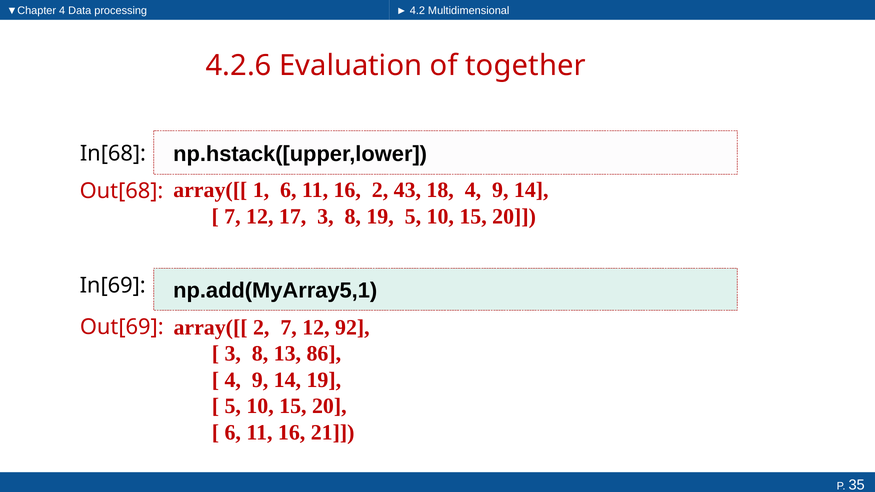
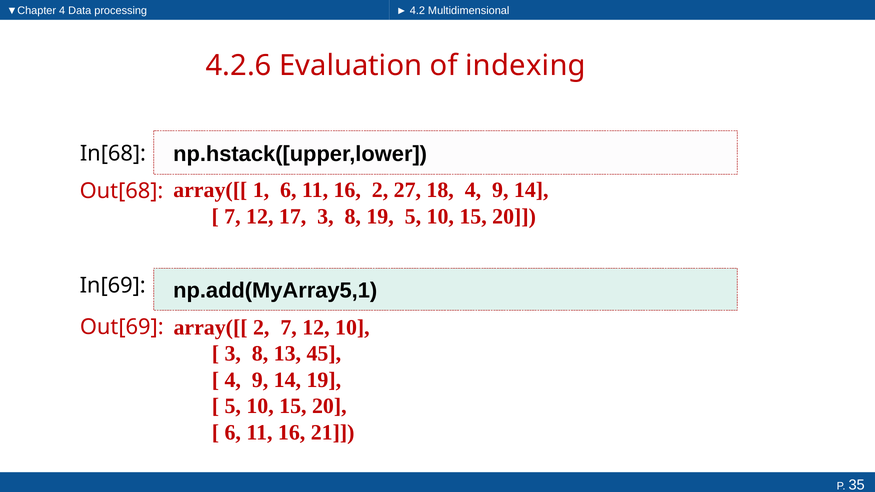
together: together -> indexing (525, 66)
43: 43 -> 27 (407, 190)
12 92: 92 -> 10 (352, 328)
86: 86 -> 45 (324, 354)
